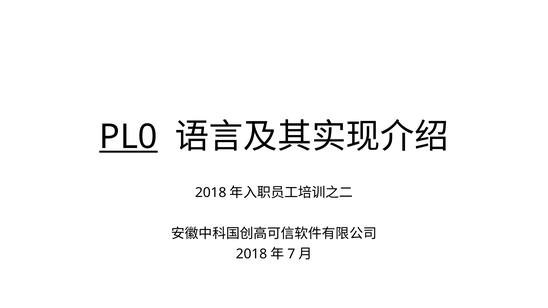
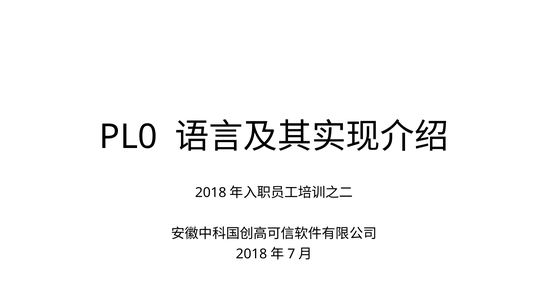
PL0 underline: present -> none (128, 137)
